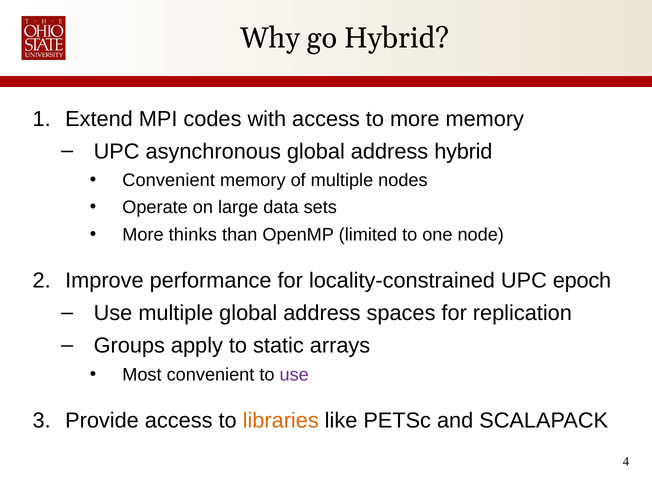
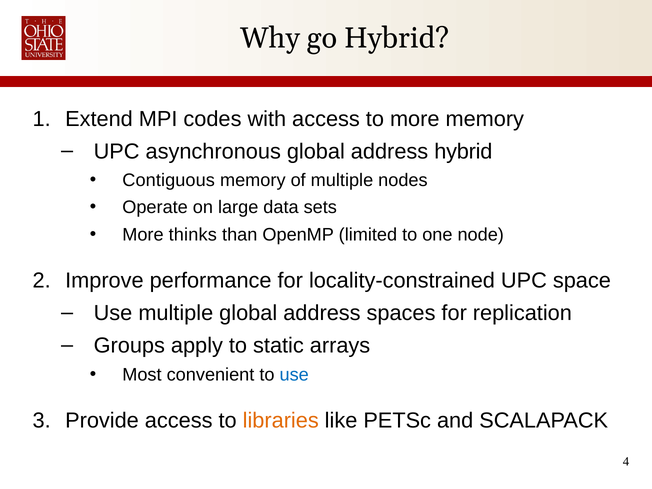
Convenient: Convenient -> Contiguous (169, 180)
epoch: epoch -> space (582, 281)
use colour: purple -> blue (294, 375)
